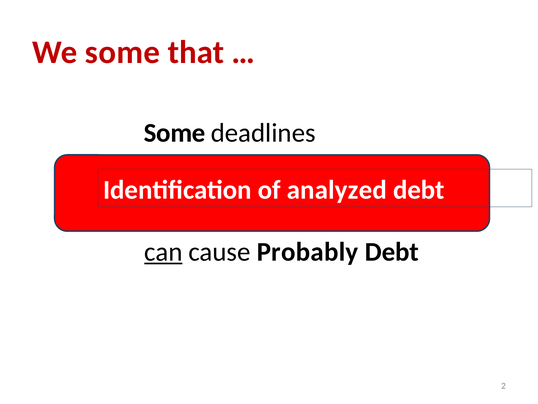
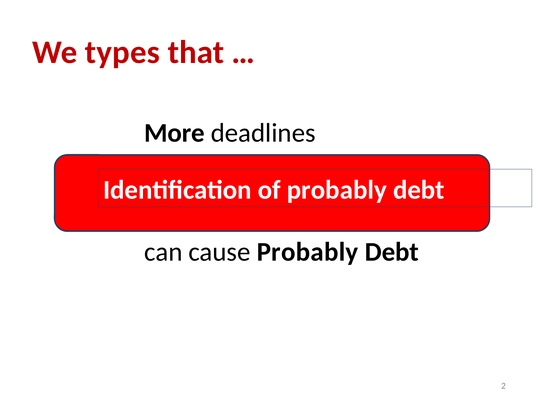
We some: some -> types (122, 52)
Some: Some -> More (175, 133)
analyzed: analyzed -> probably (337, 190)
can underline: present -> none (163, 252)
